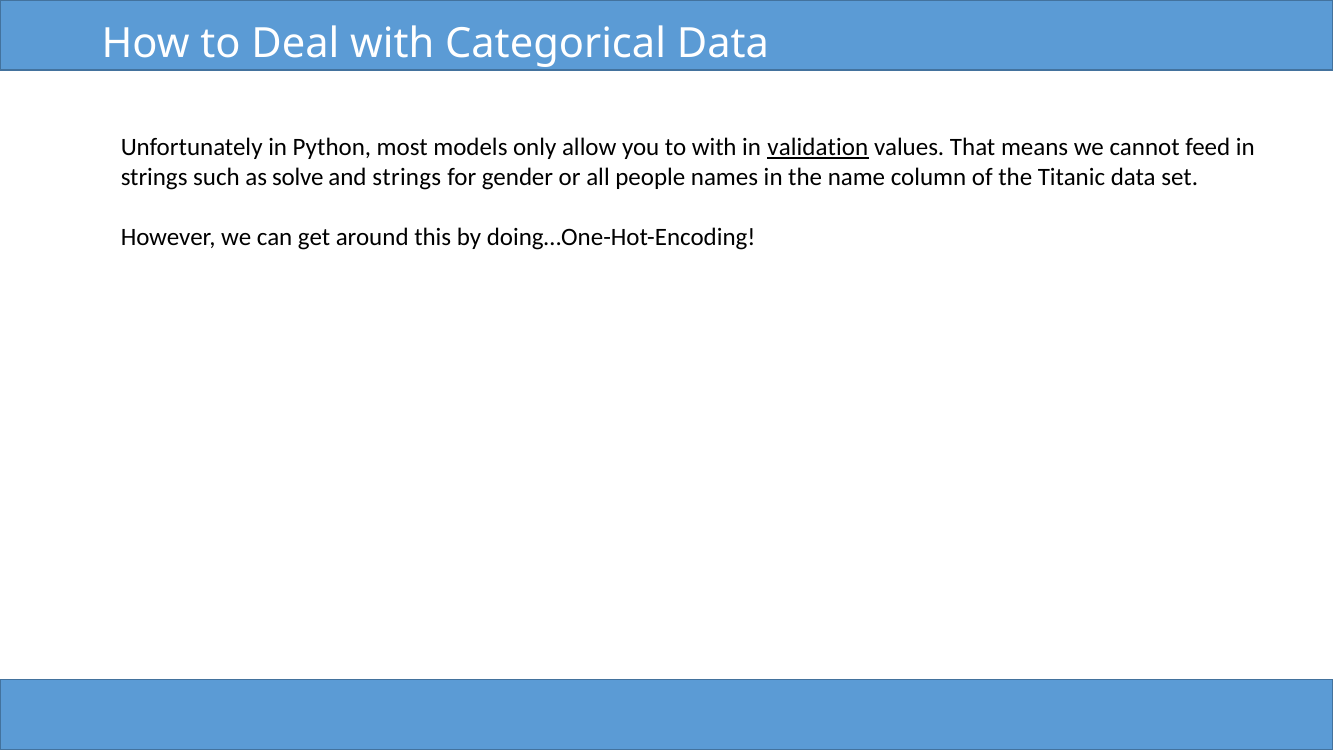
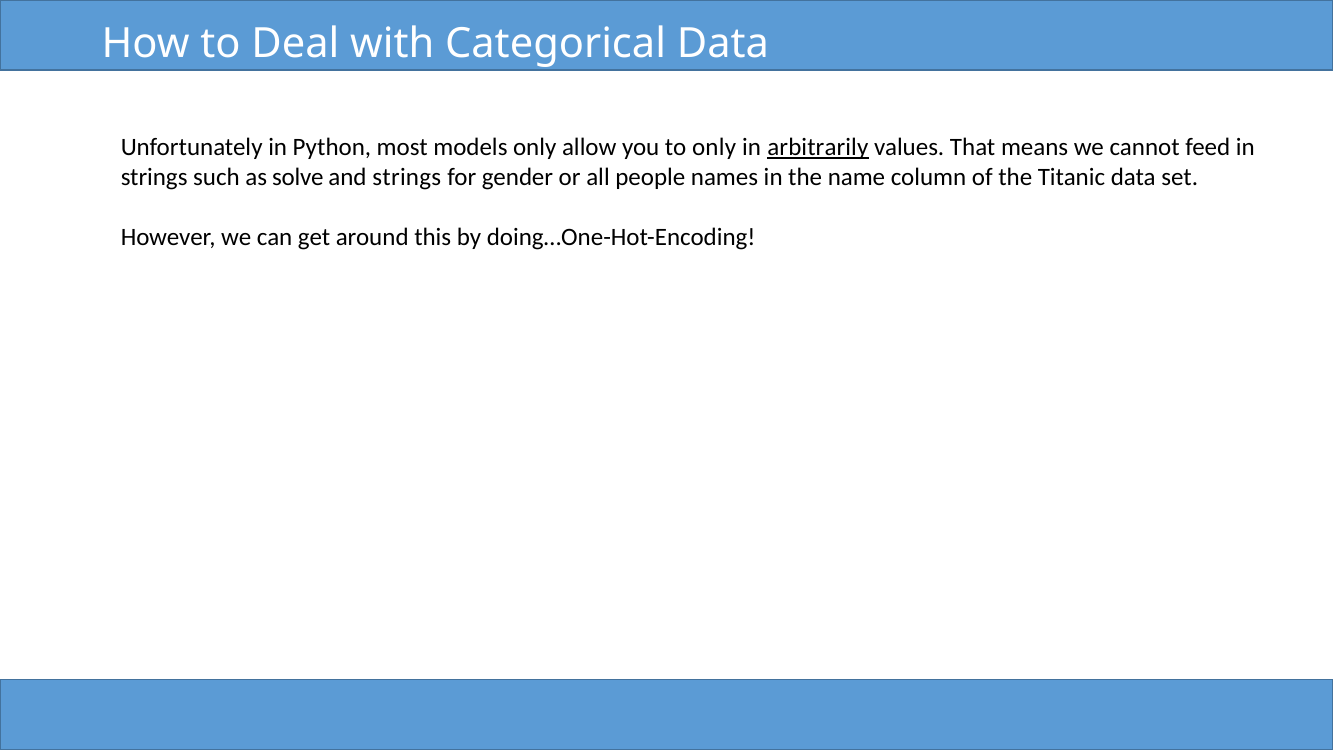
to with: with -> only (714, 147)
validation: validation -> arbitrarily (818, 147)
